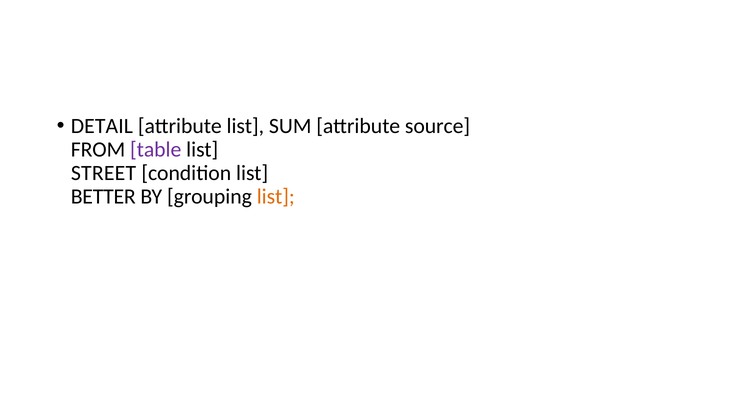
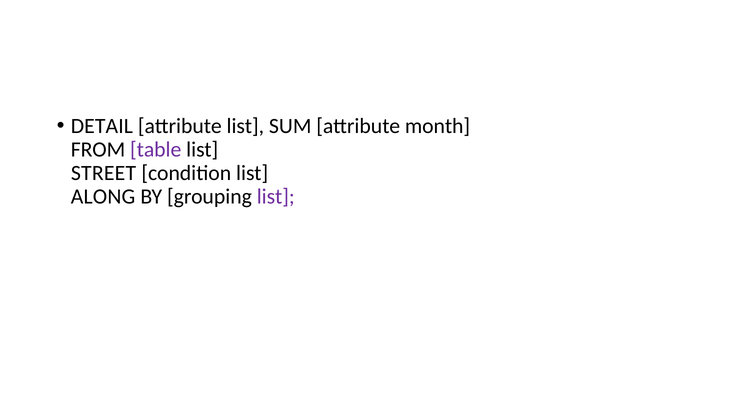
source: source -> month (438, 126)
BETTER: BETTER -> ALONG (103, 196)
list colour: orange -> purple (276, 196)
